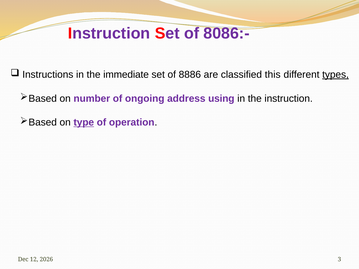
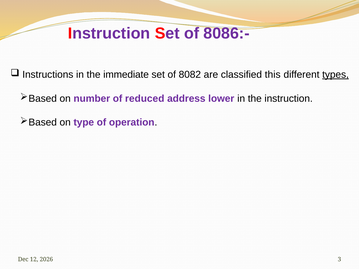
8886: 8886 -> 8082 (190, 75)
ongoing: ongoing -> reduced (145, 99)
using: using -> lower (221, 99)
type underline: present -> none (84, 123)
